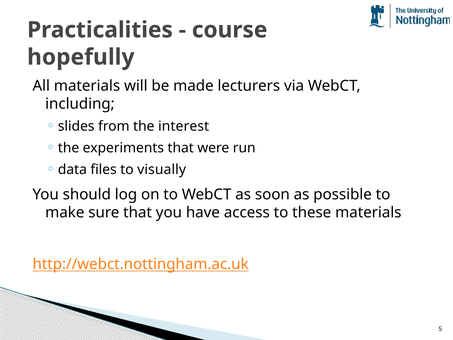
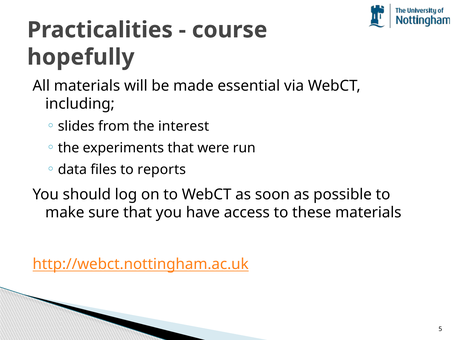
lecturers: lecturers -> essential (249, 86)
visually: visually -> reports (162, 169)
